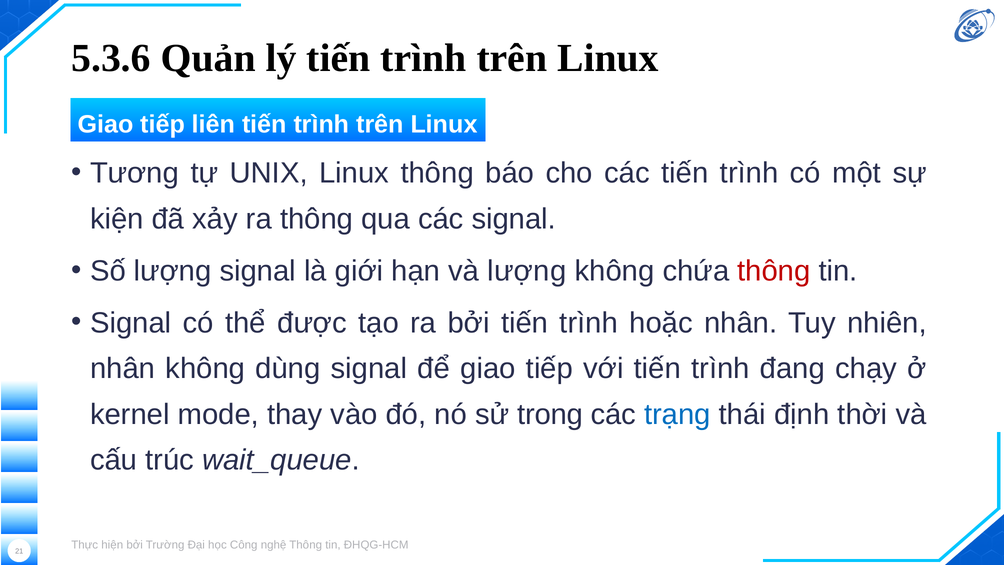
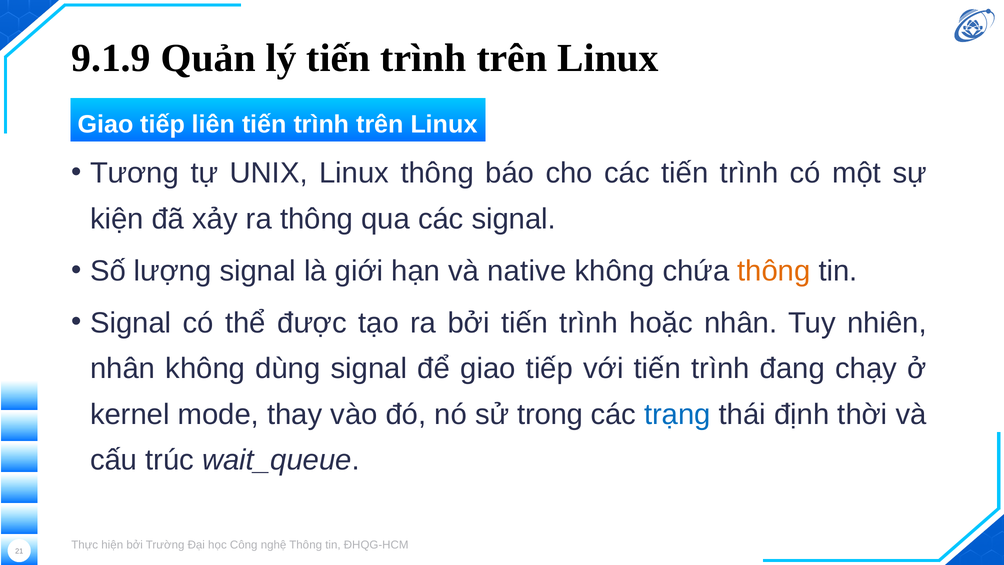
5.3.6: 5.3.6 -> 9.1.9 (111, 58)
và lượng: lượng -> native (527, 271)
thông colour: red -> orange (774, 271)
